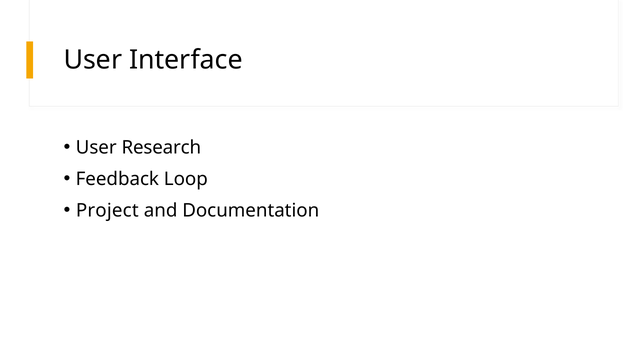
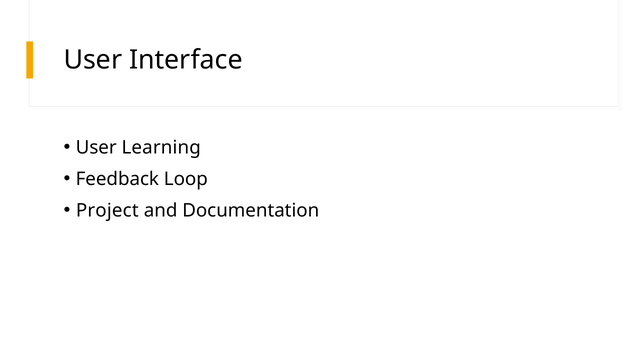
Research: Research -> Learning (161, 148)
